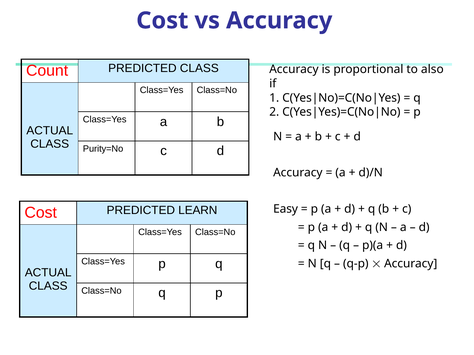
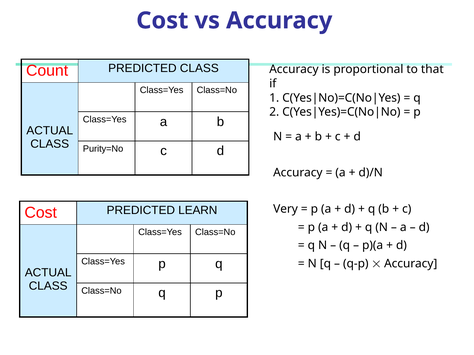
also: also -> that (432, 70)
Easy: Easy -> Very (286, 209)
